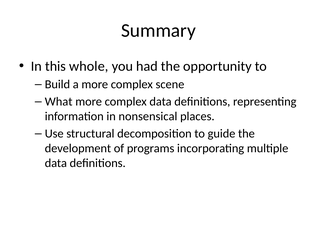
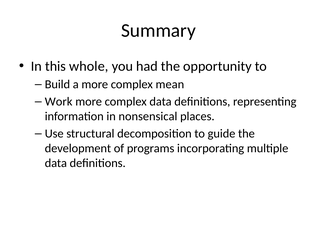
scene: scene -> mean (170, 85)
What: What -> Work (59, 102)
